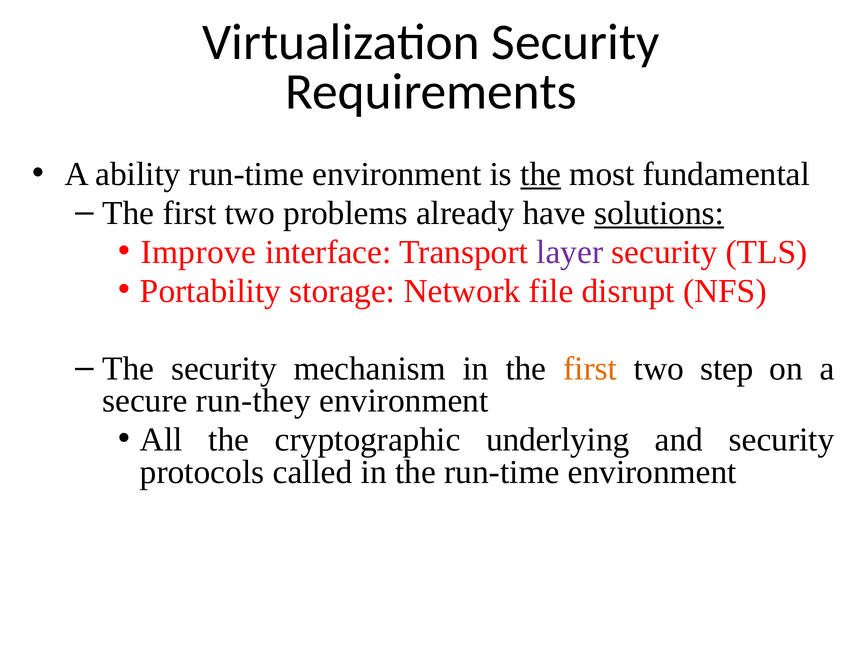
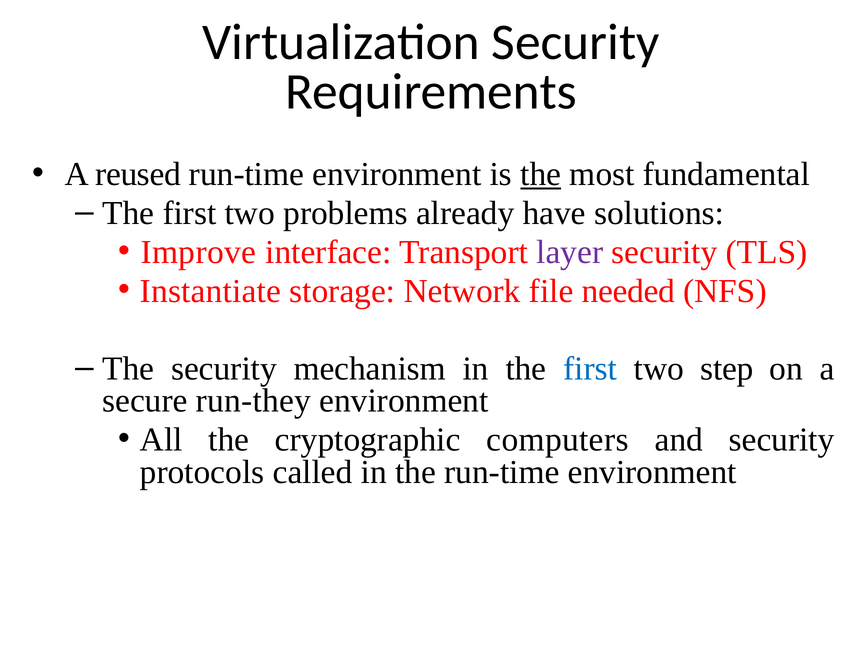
ability: ability -> reused (138, 174)
solutions underline: present -> none (659, 213)
Portability: Portability -> Instantiate (210, 291)
disrupt: disrupt -> needed (628, 291)
first colour: orange -> blue (590, 369)
underlying: underlying -> computers (558, 440)
